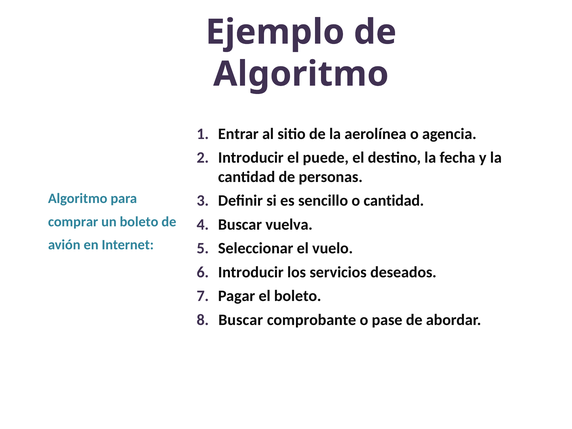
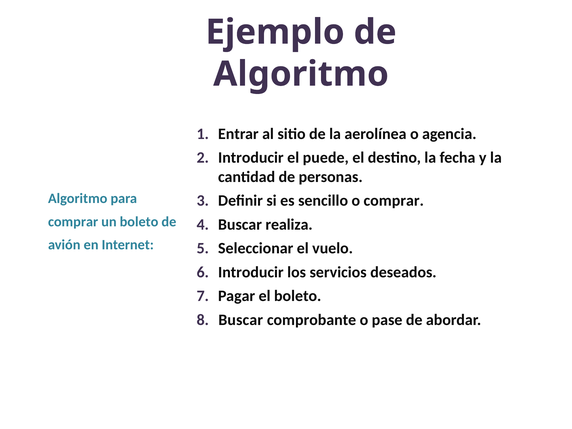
o cantidad: cantidad -> comprar (394, 201)
vuelva: vuelva -> realiza (289, 224)
